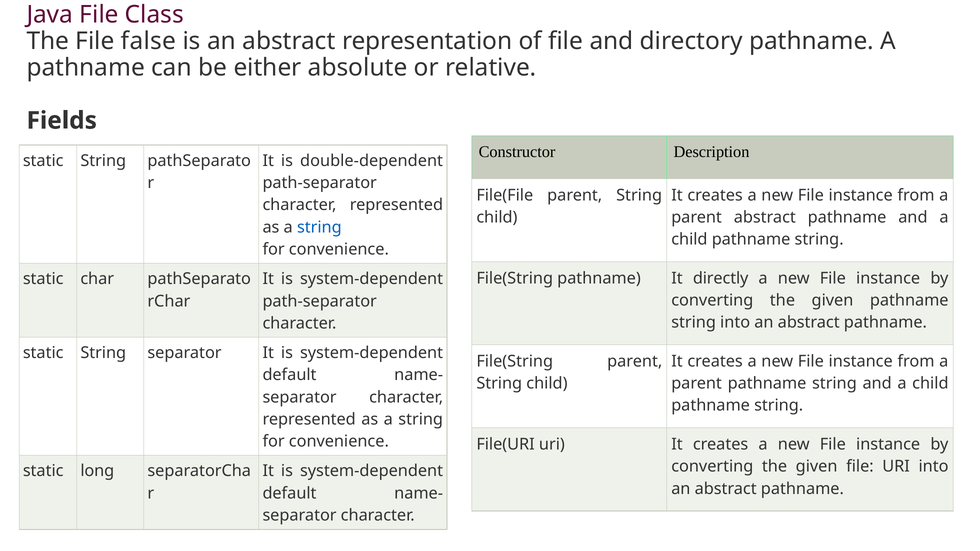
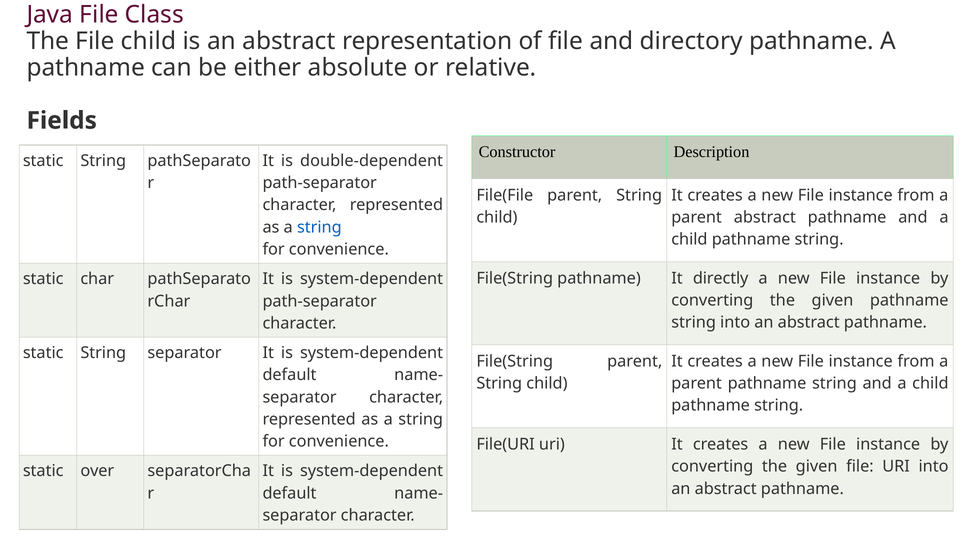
File false: false -> child (149, 41)
long: long -> over (97, 471)
